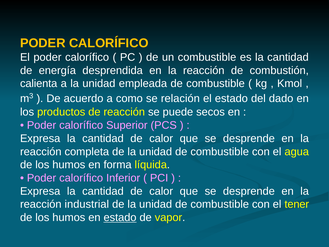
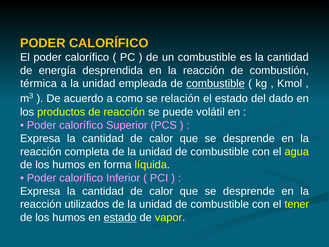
calienta: calienta -> térmica (39, 83)
combustible underline: none -> present (216, 83)
secos: secos -> volátil (210, 112)
industrial: industrial -> utilizados (87, 204)
